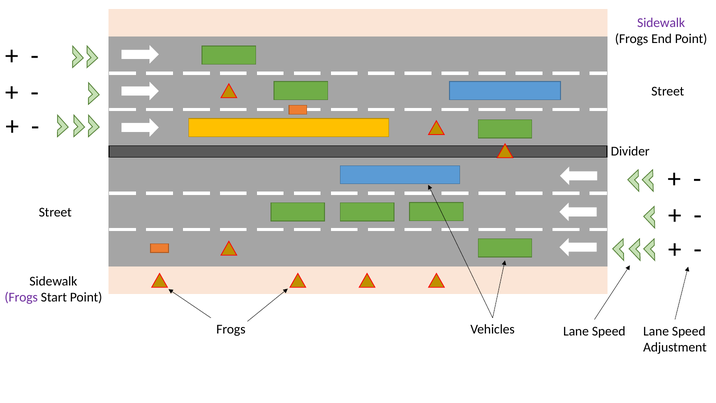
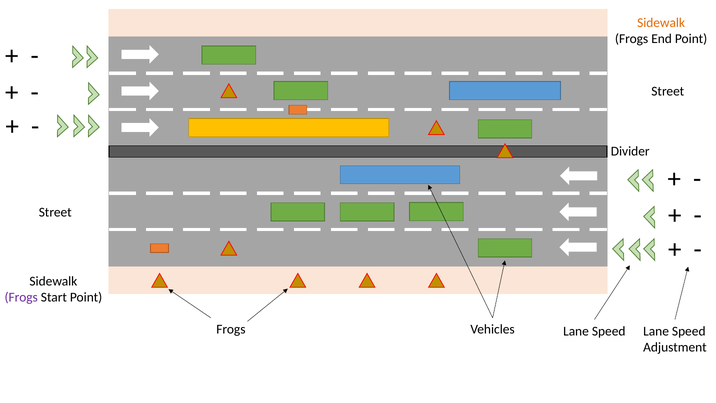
Sidewalk colour: purple -> orange (661, 23)
